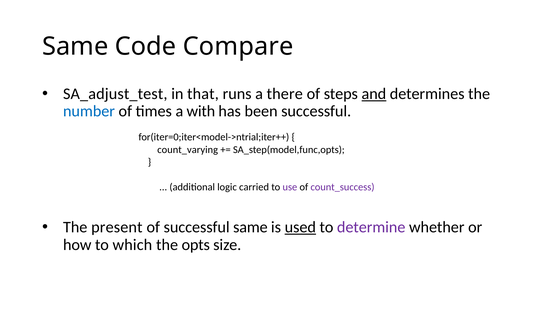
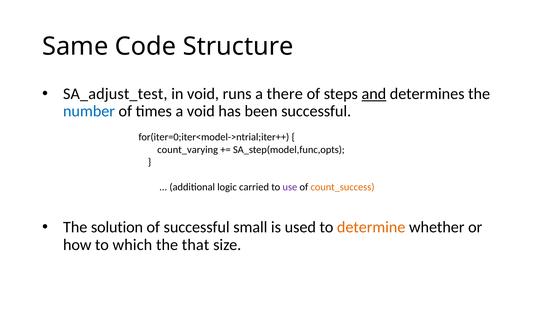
Compare: Compare -> Structure (238, 47)
in that: that -> void (203, 94)
a with: with -> void (201, 111)
count_success colour: purple -> orange (342, 187)
present: present -> solution (117, 227)
successful same: same -> small (250, 227)
used underline: present -> none (300, 227)
determine colour: purple -> orange (371, 227)
opts: opts -> that (196, 244)
